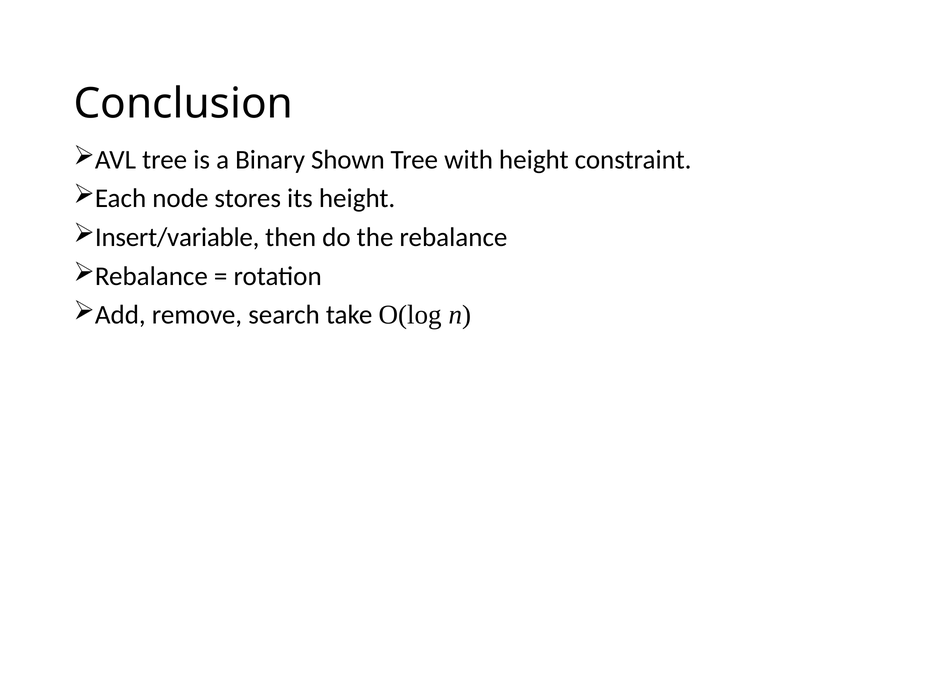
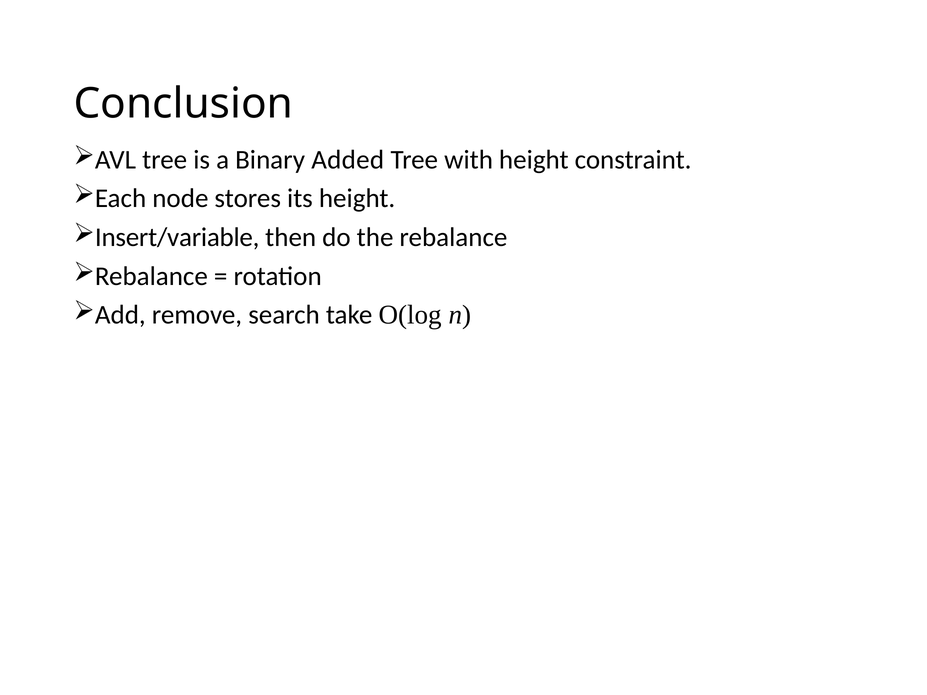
Shown: Shown -> Added (348, 160)
